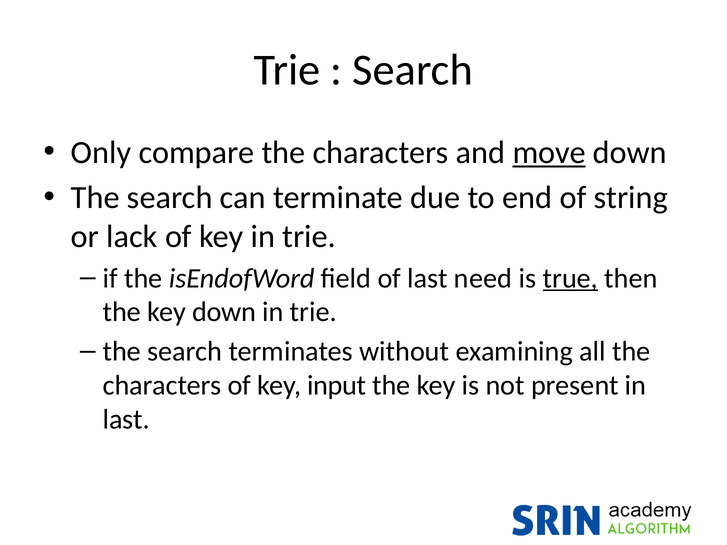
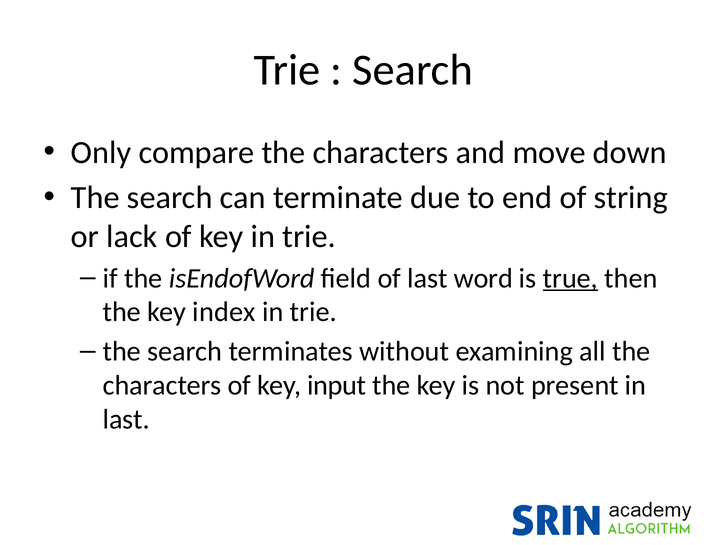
move underline: present -> none (549, 153)
need: need -> word (483, 278)
key down: down -> index (224, 312)
